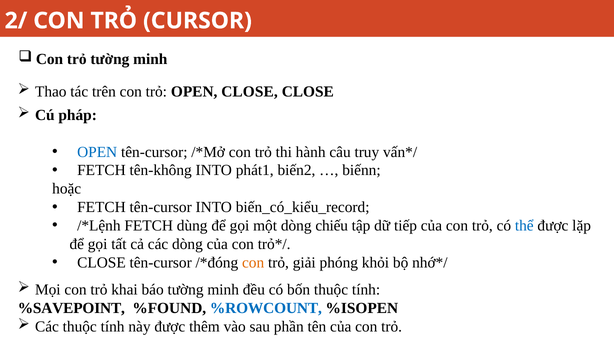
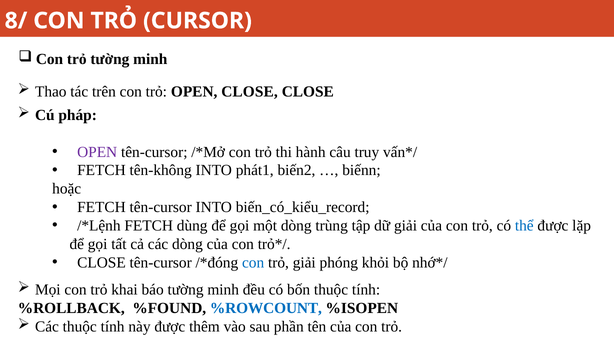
2/: 2/ -> 8/ (16, 21)
OPEN colour: blue -> purple (97, 152)
chiếu: chiếu -> trùng (332, 225)
dữ tiếp: tiếp -> giải (406, 225)
con colour: orange -> blue (253, 262)
%SAVEPOINT: %SAVEPOINT -> %ROLLBACK (71, 308)
